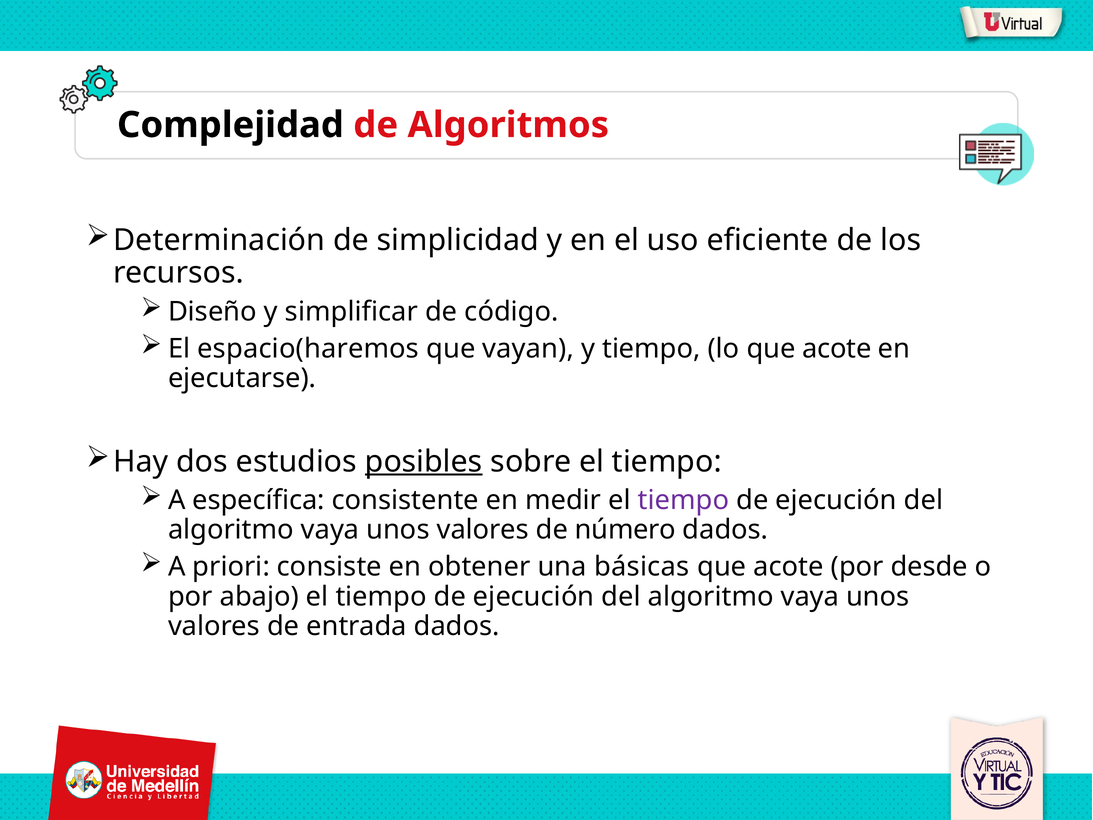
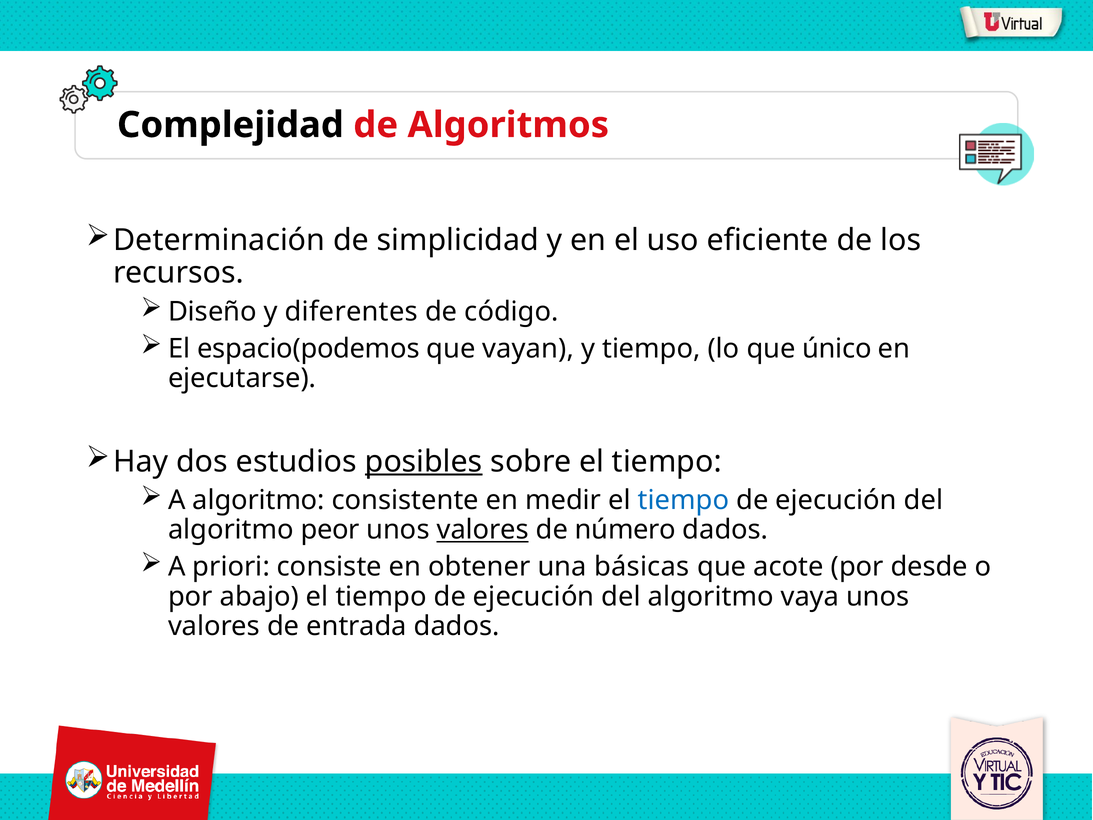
simplificar: simplificar -> diferentes (351, 311)
espacio(haremos: espacio(haremos -> espacio(podemos (308, 349)
lo que acote: acote -> único (837, 349)
A específica: específica -> algoritmo (259, 500)
tiempo colour: purple -> blue (684, 500)
vaya: vaya -> peor (330, 530)
valores underline: none -> present (483, 530)
